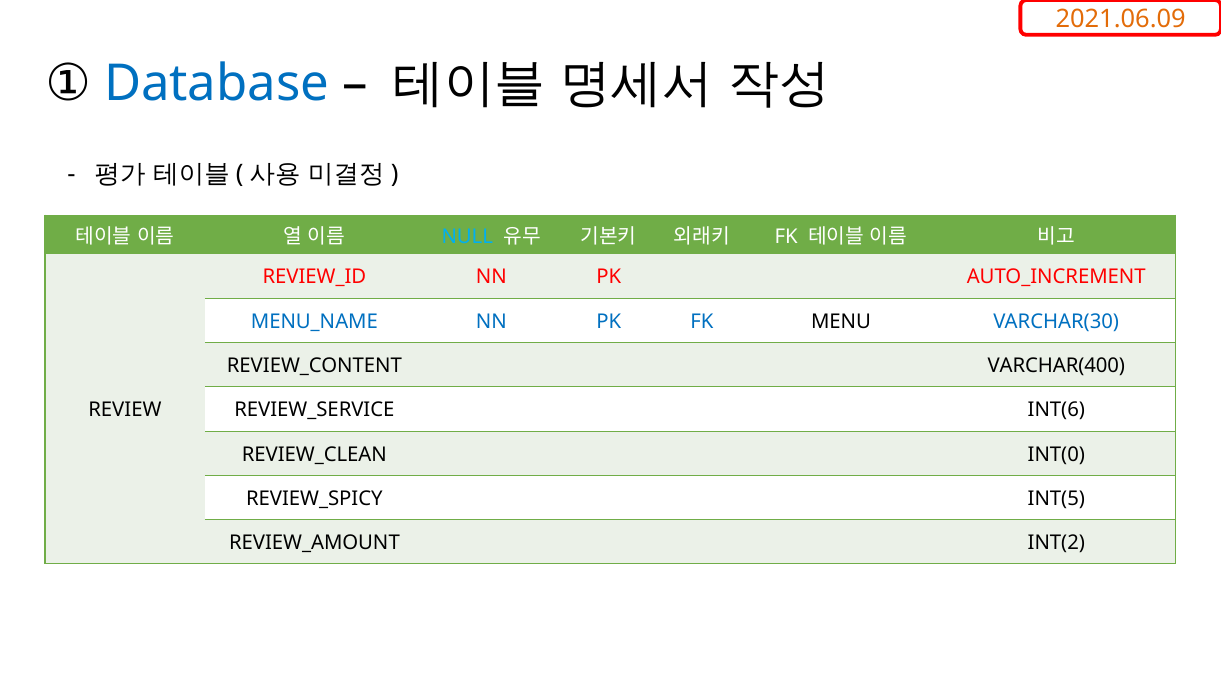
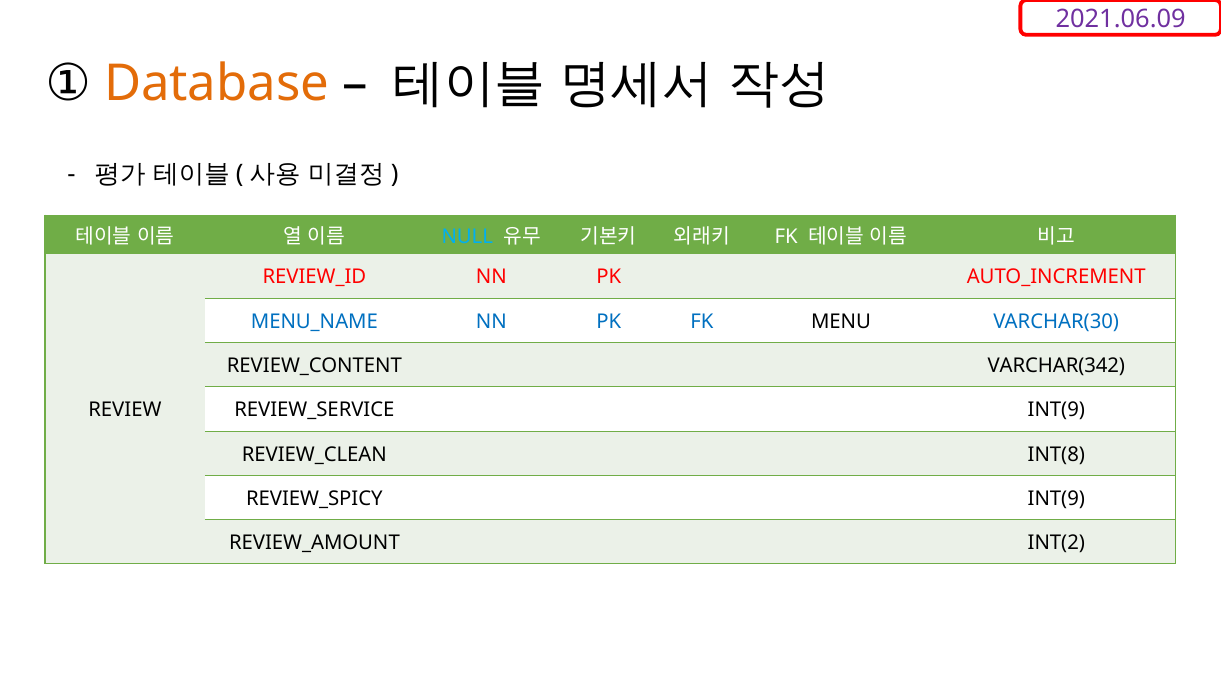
2021.06.09 colour: orange -> purple (1121, 19)
Database colour: blue -> orange (217, 84)
VARCHAR(400: VARCHAR(400 -> VARCHAR(342 (1056, 366)
INT(6: INT(6 -> INT(9 (1056, 410)
INT(0: INT(0 -> INT(8 (1056, 454)
INT(5: INT(5 -> INT(9 (1056, 498)
